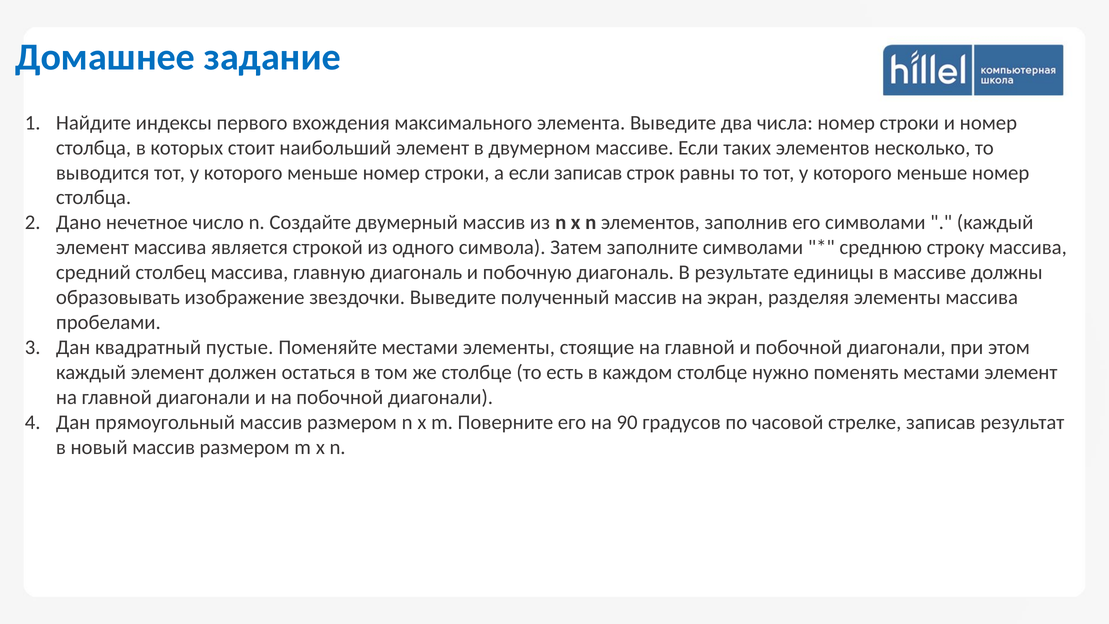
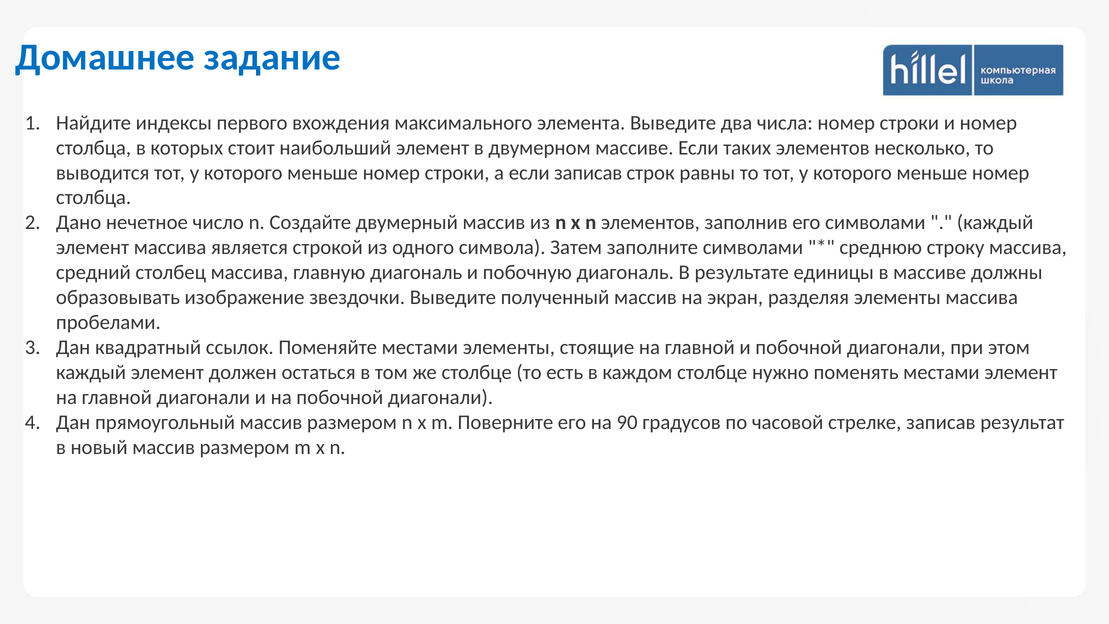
пустые: пустые -> ссылок (240, 347)
